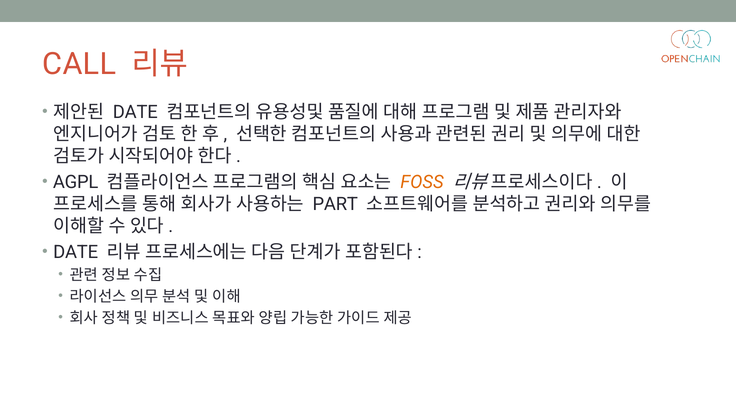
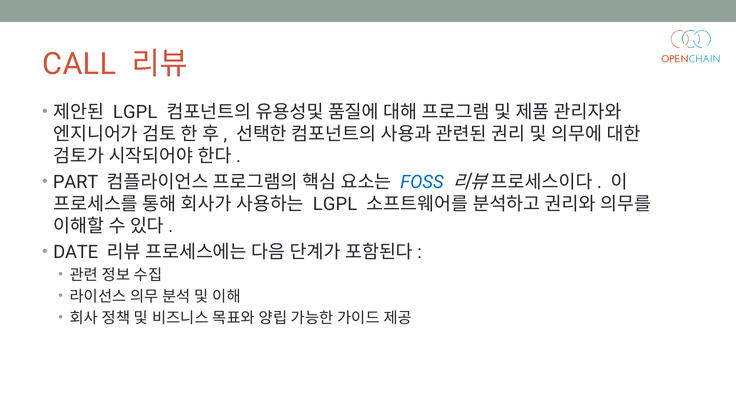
DATE: DATE -> LGPL (135, 112)
AGPL: AGPL -> PART (76, 182)
FOSS colour: orange -> blue (422, 182)
PART: PART -> LGPL (335, 204)
